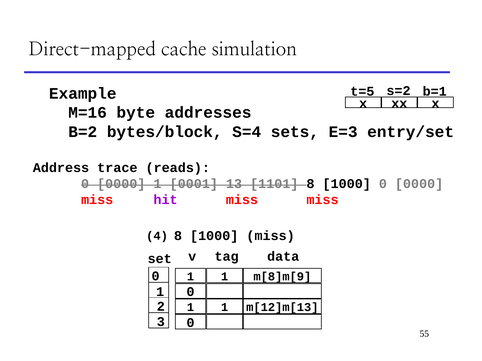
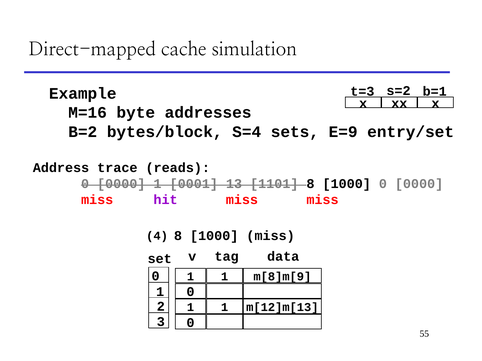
t=5: t=5 -> t=3 (362, 92)
E=3: E=3 -> E=9 (343, 132)
